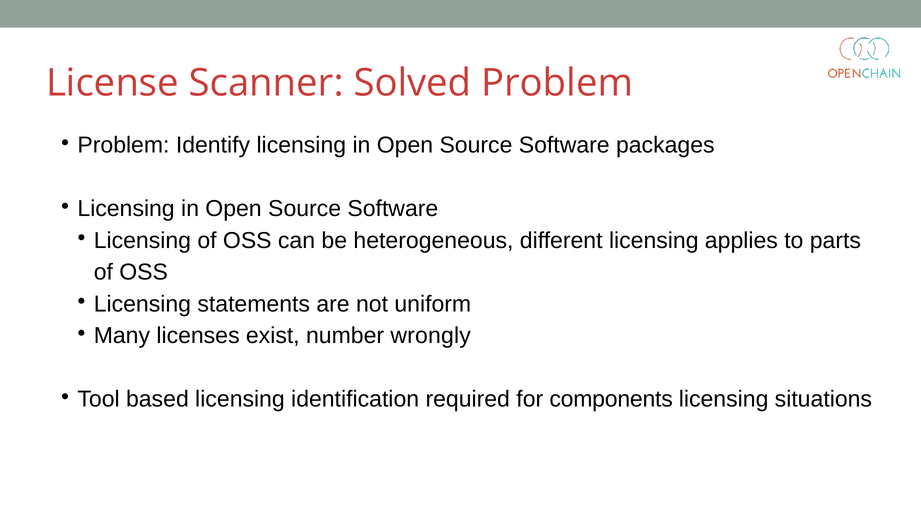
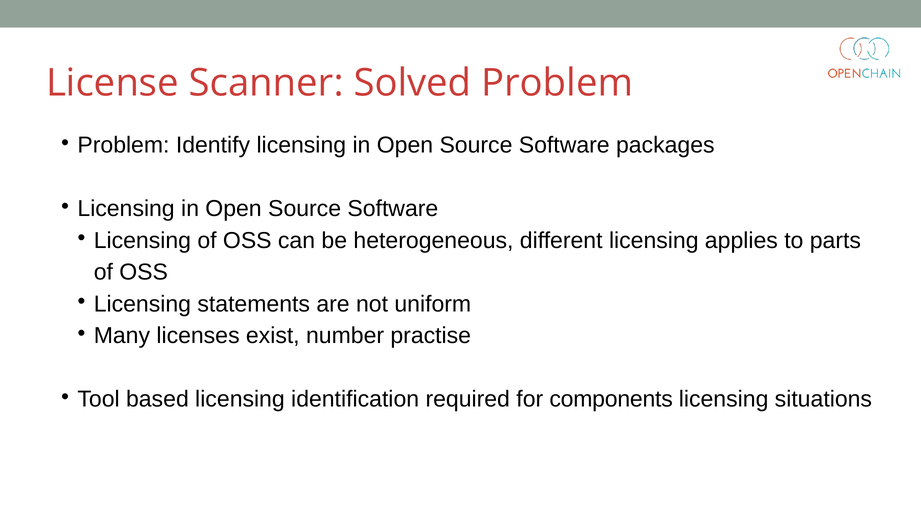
wrongly: wrongly -> practise (431, 336)
